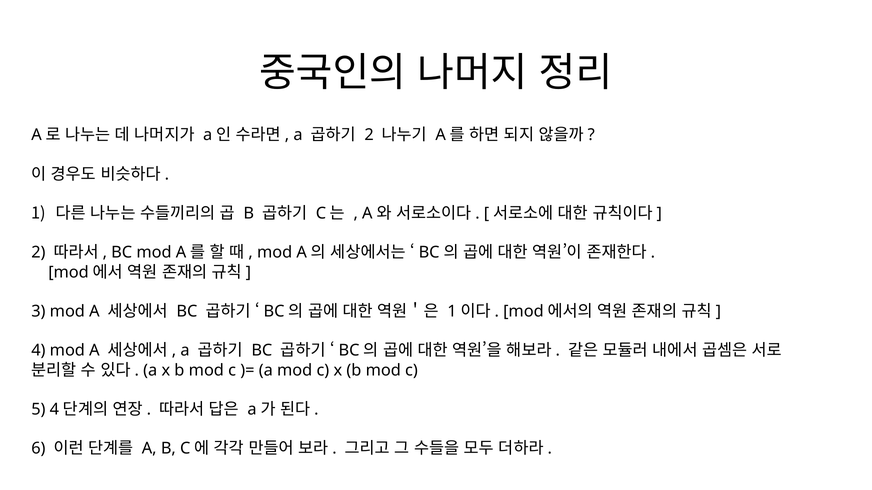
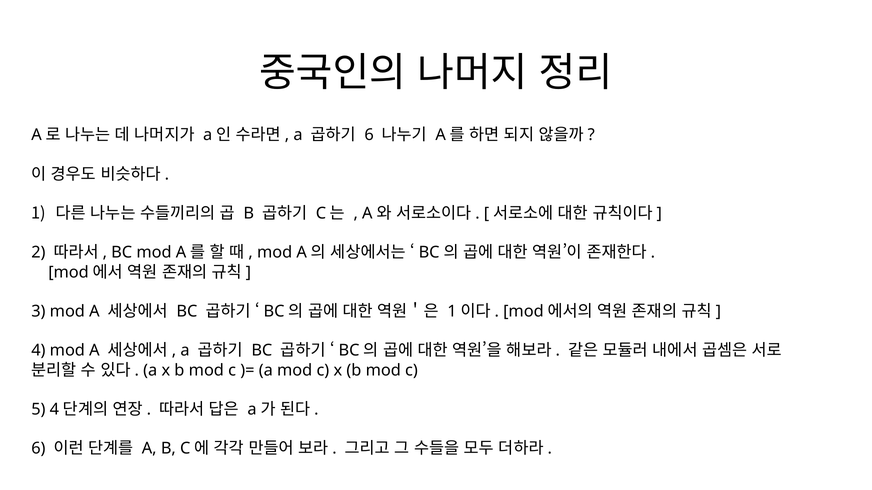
2: 2 -> 6 (369, 135)
